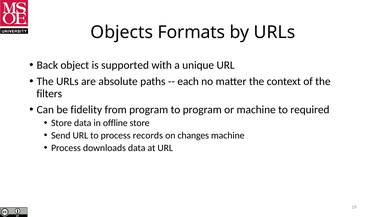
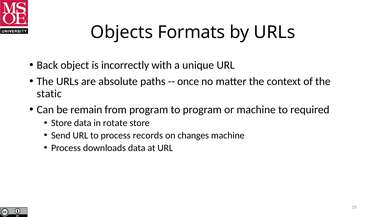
supported: supported -> incorrectly (125, 65)
each: each -> once (188, 81)
filters: filters -> static (49, 94)
fidelity: fidelity -> remain (86, 110)
offline: offline -> rotate (115, 123)
